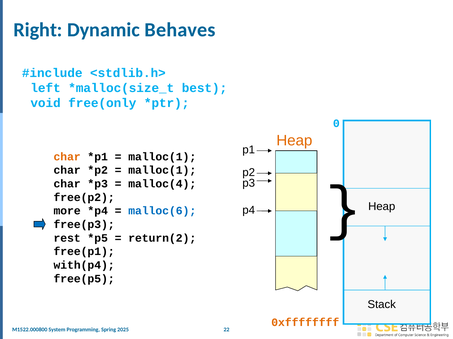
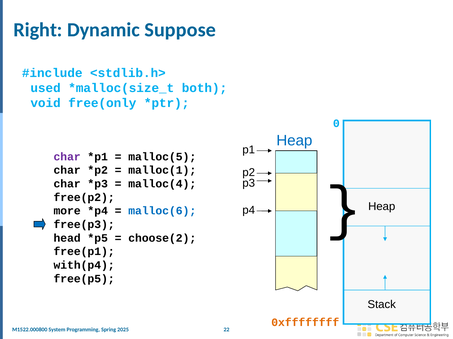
Behaves: Behaves -> Suppose (180, 30)
left: left -> used (46, 88)
best: best -> both (204, 88)
Heap colour: orange -> blue (294, 141)
char colour: orange -> purple (67, 157)
malloc(1: malloc(1 -> malloc(5 (162, 157)
rest: rest -> head (67, 239)
return(2: return(2 -> choose(2 (162, 239)
